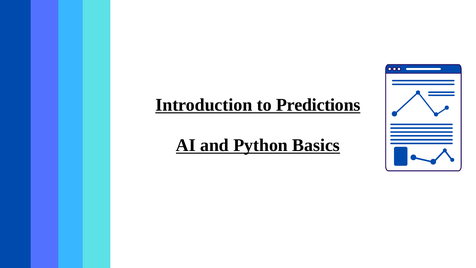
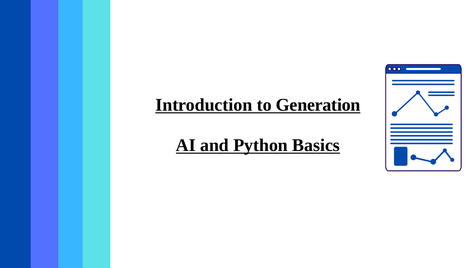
Predictions: Predictions -> Generation (318, 105)
